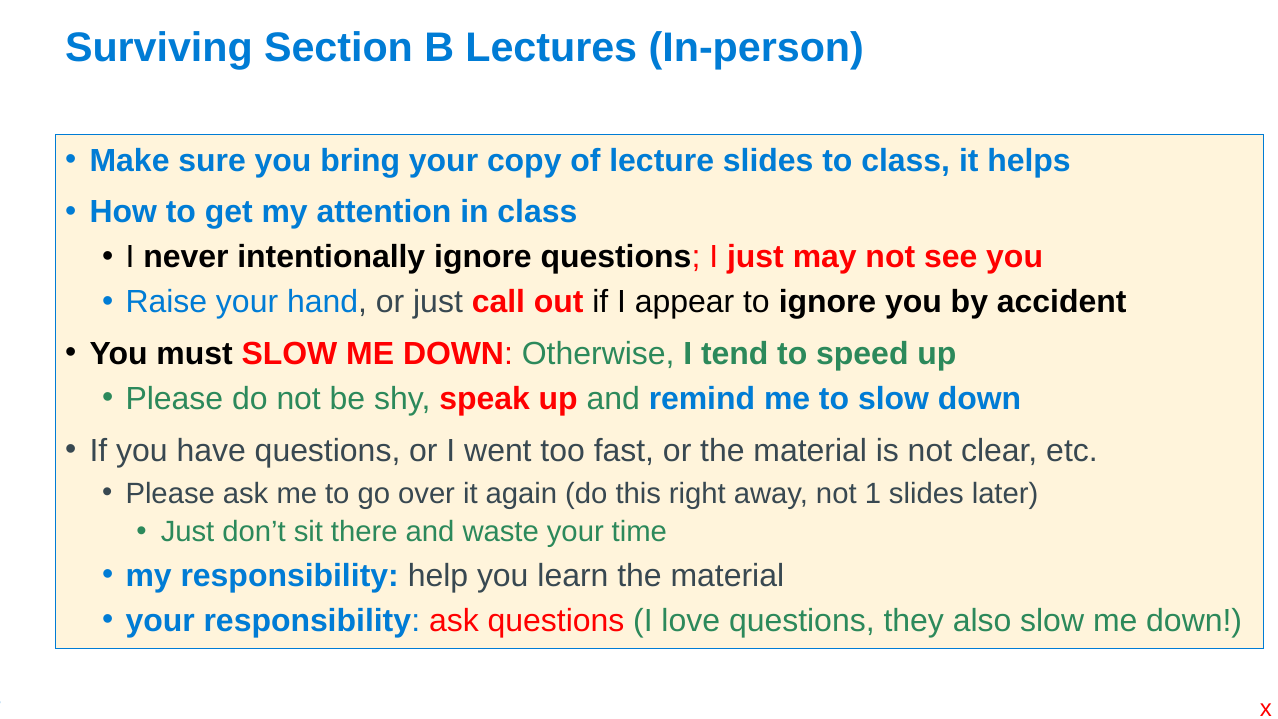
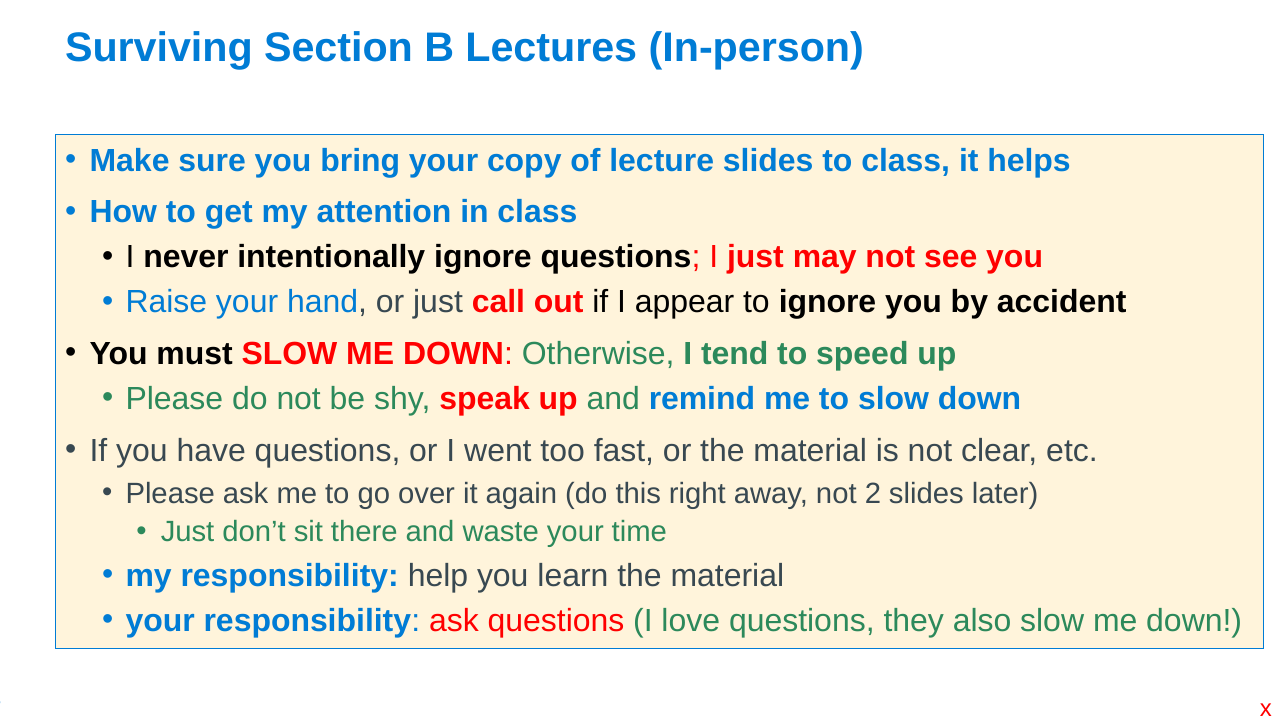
1: 1 -> 2 (873, 494)
